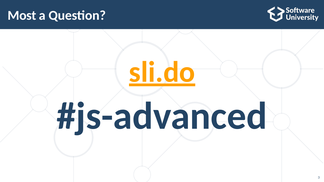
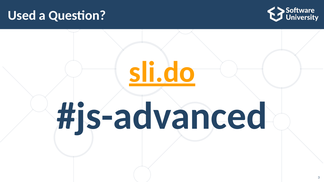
Most: Most -> Used (22, 15)
